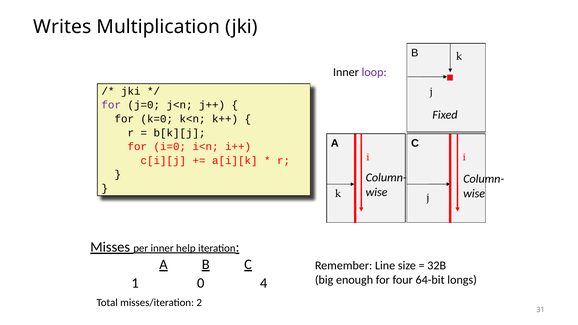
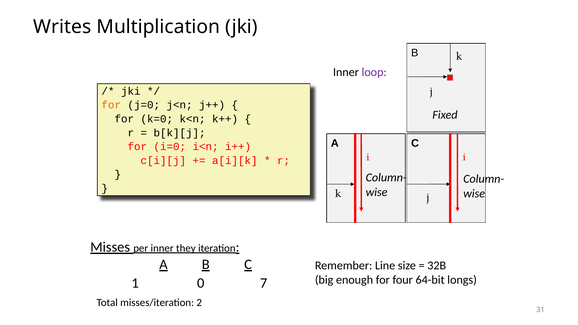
for colour: purple -> orange (111, 105)
help: help -> they (186, 248)
4: 4 -> 7 (264, 283)
